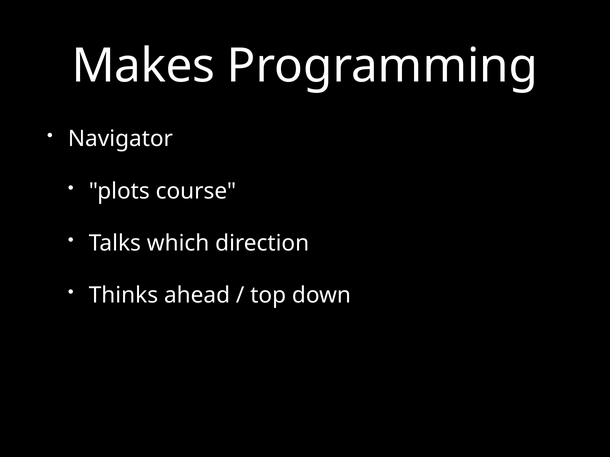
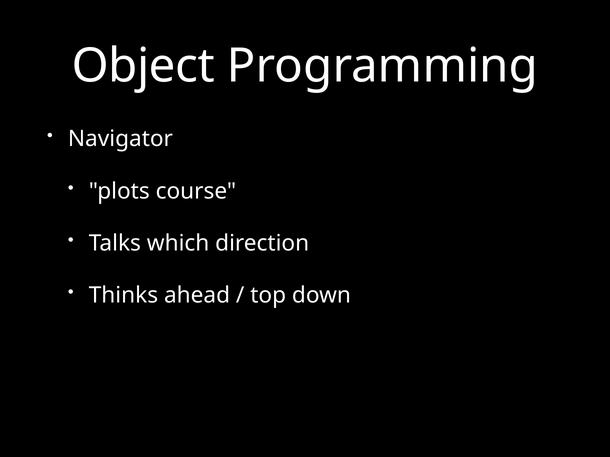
Makes: Makes -> Object (143, 66)
